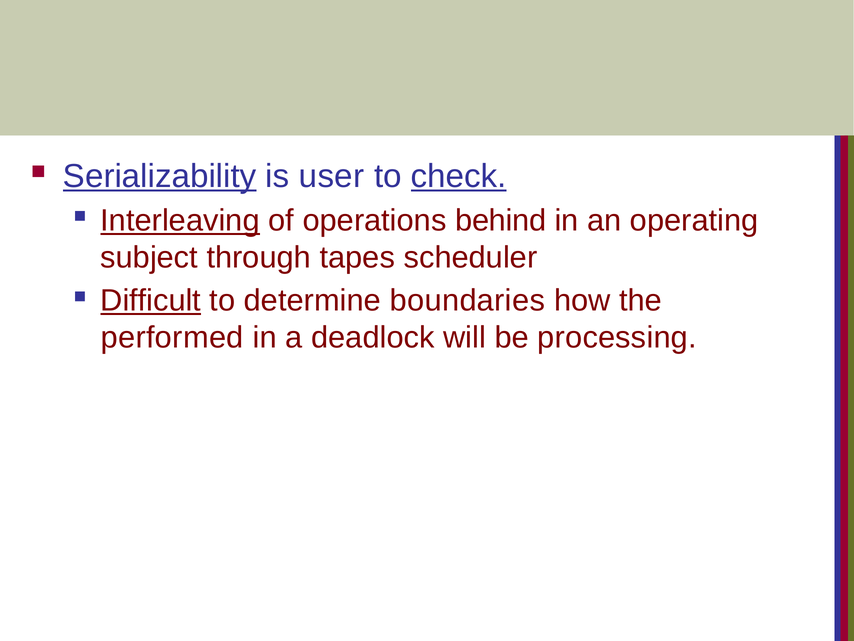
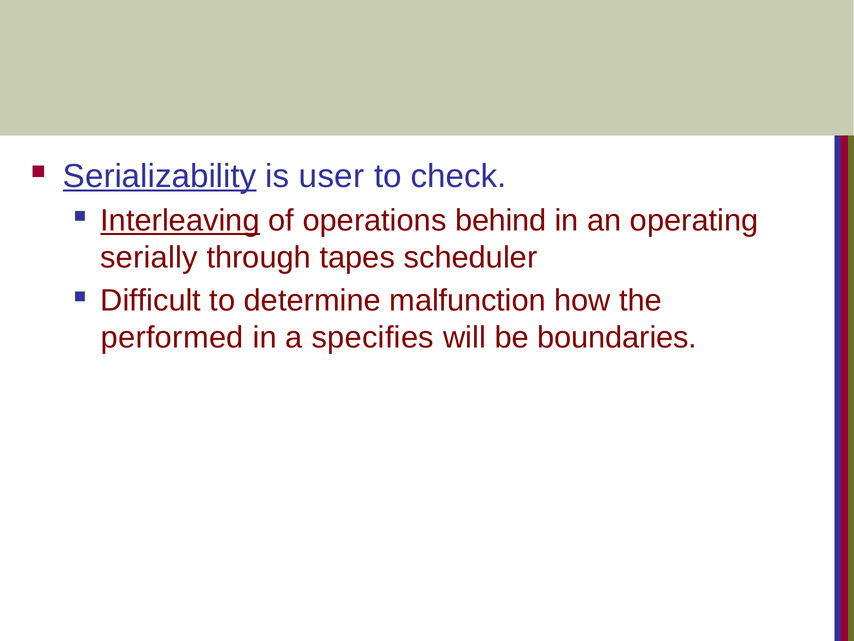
check underline: present -> none (459, 176)
subject: subject -> serially (149, 257)
Difficult underline: present -> none (151, 301)
boundaries: boundaries -> malfunction (468, 301)
deadlock: deadlock -> specifies (373, 338)
processing: processing -> boundaries (617, 338)
